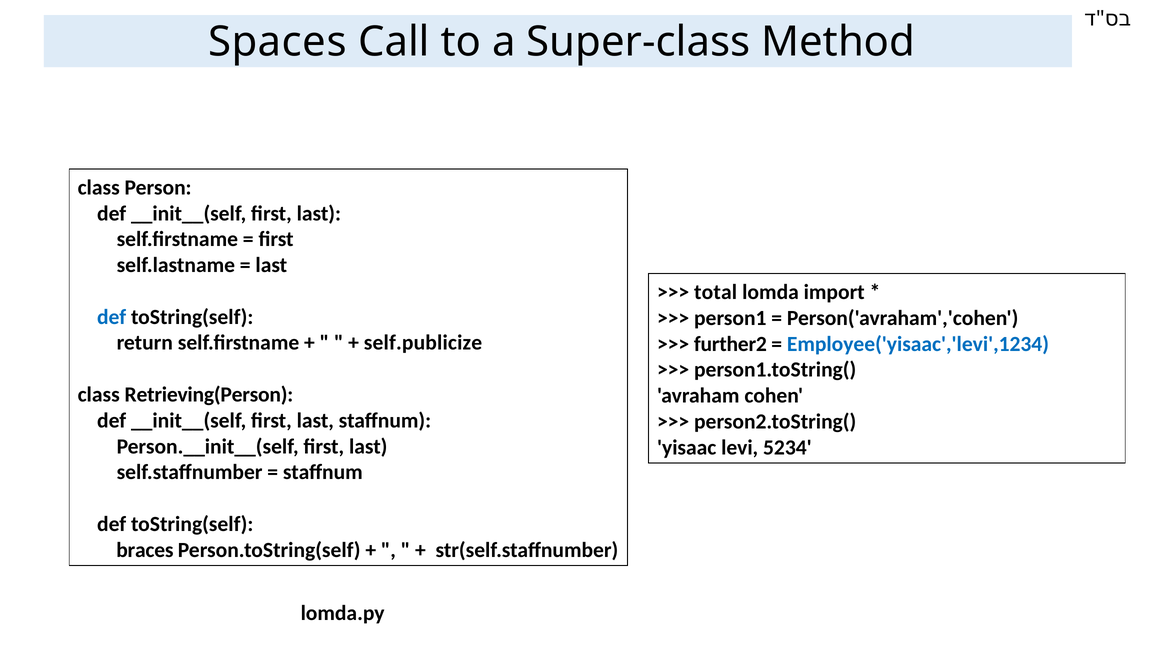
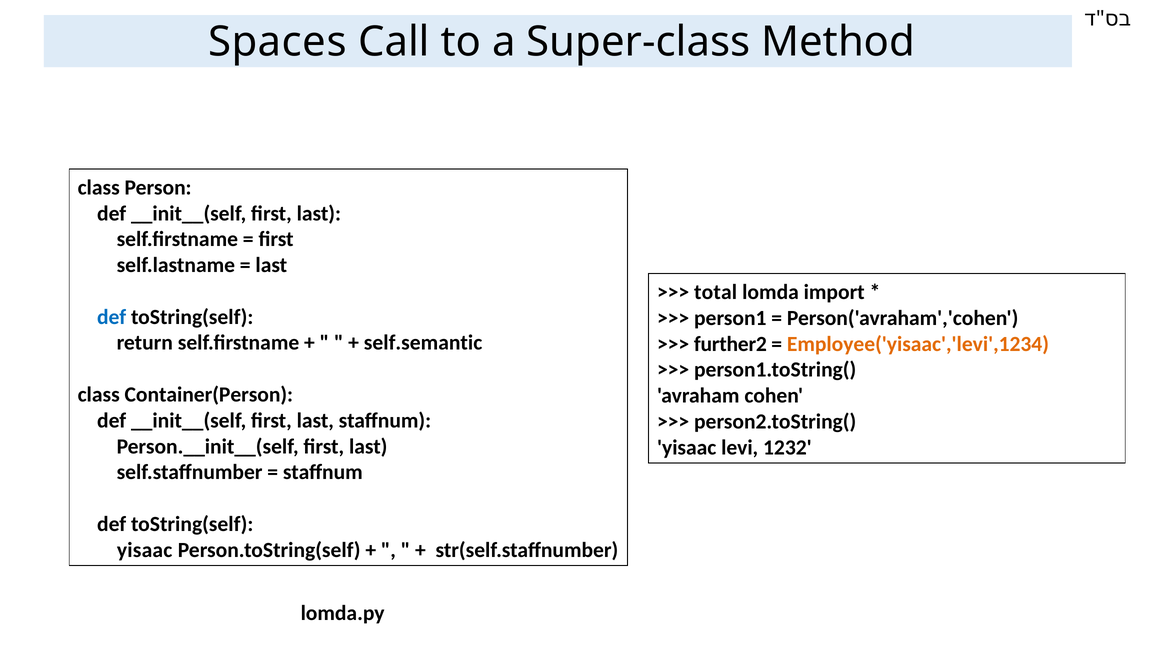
self.publicize: self.publicize -> self.semantic (423, 343)
Employee('yisaac','levi',1234 colour: blue -> orange (918, 344)
Retrieving(Person: Retrieving(Person -> Container(Person (209, 395)
5234: 5234 -> 1232 (787, 447)
braces: braces -> yisaac (145, 550)
